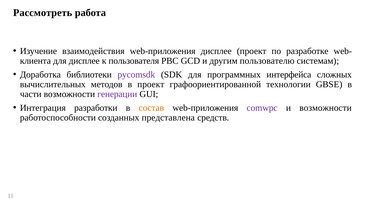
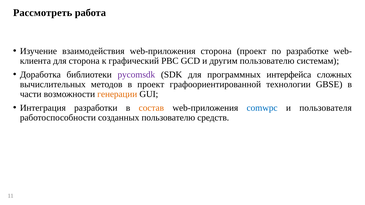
web-приложения дисплее: дисплее -> сторона (216, 51)
для дисплее: дисплее -> сторона (84, 61)
пользователя: пользователя -> графический (134, 61)
генерации colour: purple -> orange (117, 94)
comwpc colour: purple -> blue (262, 108)
и возможности: возможности -> пользователя (326, 108)
созданных представлена: представлена -> пользователю (168, 118)
